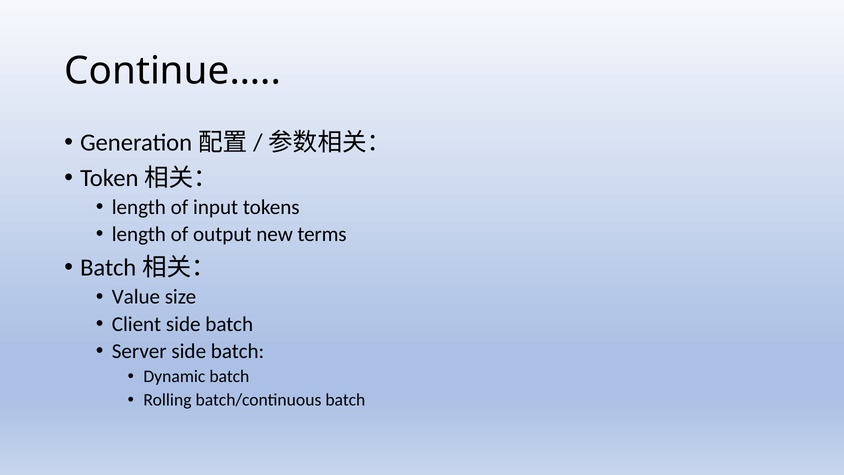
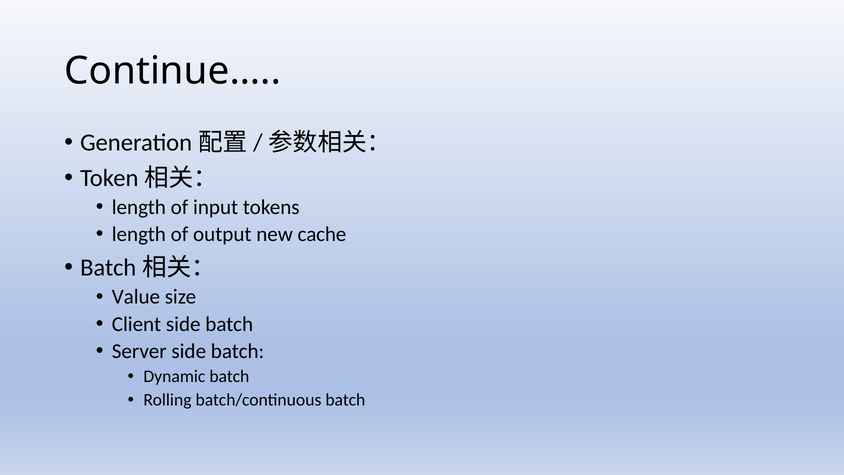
terms: terms -> cache (322, 234)
